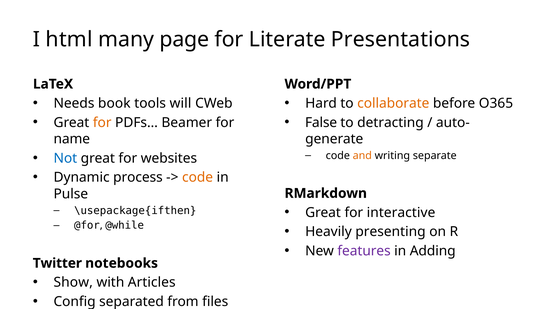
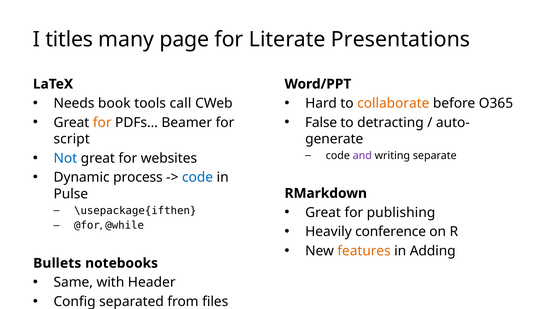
html: html -> titles (69, 40)
will: will -> call (181, 103)
name: name -> script (72, 139)
and colour: orange -> purple (362, 155)
code colour: orange -> blue (198, 177)
interactive: interactive -> publishing (401, 212)
presenting: presenting -> conference (391, 232)
features colour: purple -> orange (364, 251)
Twitter: Twitter -> Bullets (57, 263)
Show: Show -> Same (73, 282)
Articles: Articles -> Header (152, 282)
